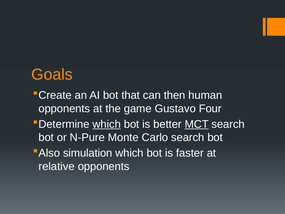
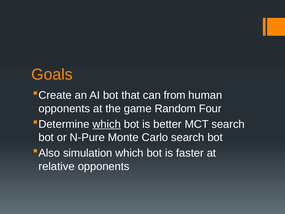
then: then -> from (175, 95)
Gustavo: Gustavo -> Random (175, 108)
MCT underline: present -> none (197, 124)
